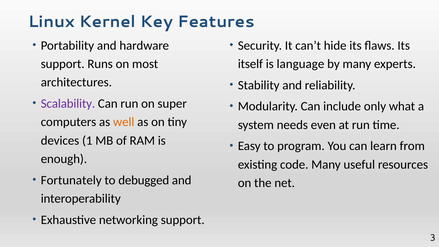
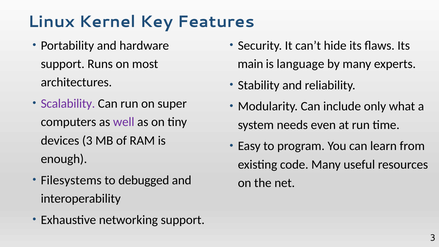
itself: itself -> main (250, 64)
well colour: orange -> purple (124, 122)
devices 1: 1 -> 3 (87, 141)
Fortunately: Fortunately -> Filesystems (71, 180)
